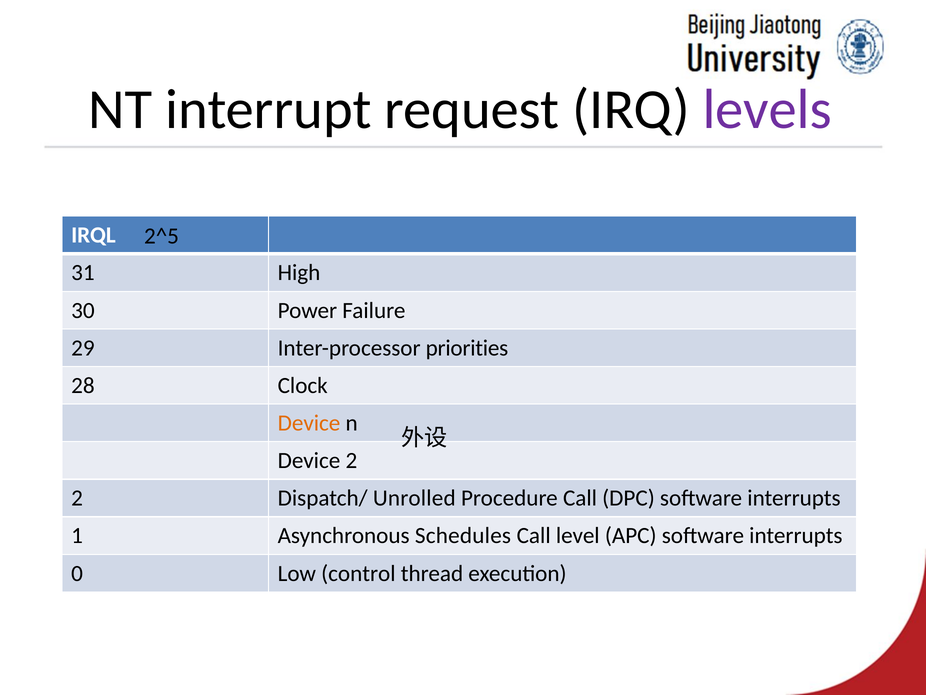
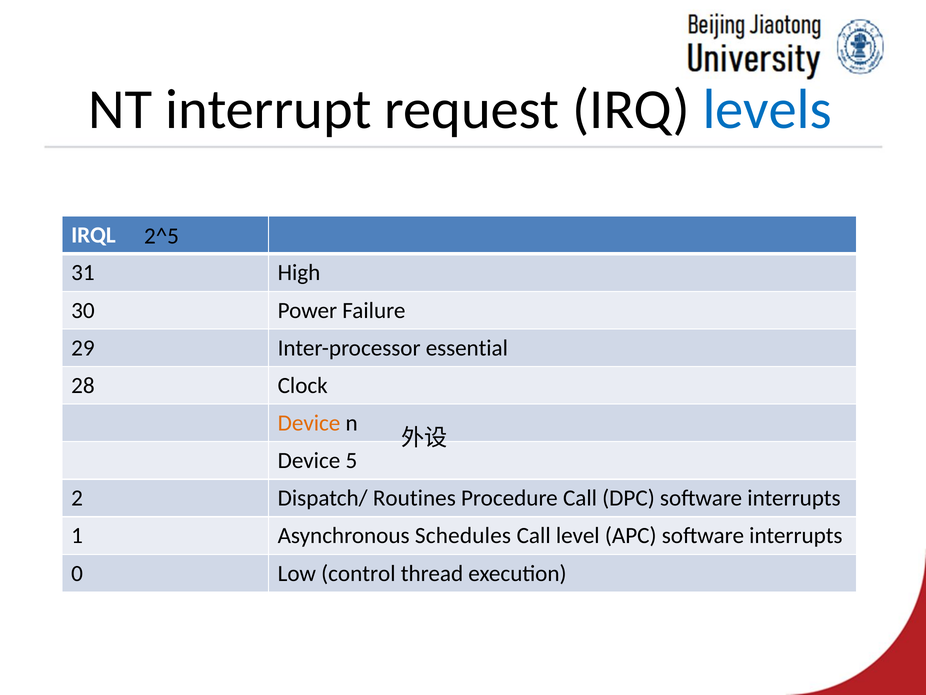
levels colour: purple -> blue (767, 109)
priorities: priorities -> essential (467, 348)
Device 2: 2 -> 5 (351, 460)
Unrolled: Unrolled -> Routines (414, 498)
